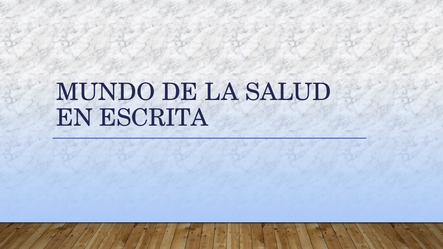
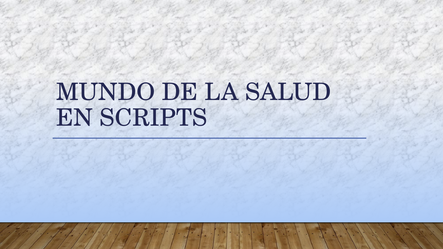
ESCRITA: ESCRITA -> SCRIPTS (153, 118)
